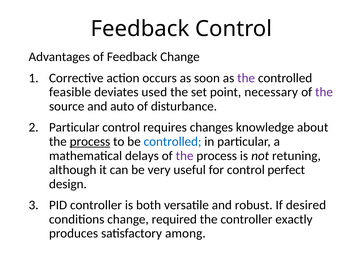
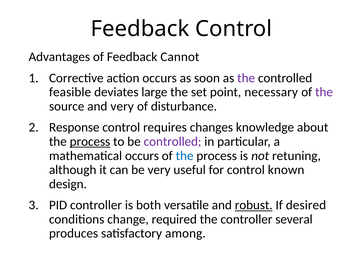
Feedback Change: Change -> Cannot (180, 57)
used: used -> large (154, 92)
and auto: auto -> very (122, 106)
Particular: Particular -> Response (74, 128)
controlled colour: blue -> purple (173, 142)
mathematical delays: delays -> occurs (142, 156)
the colour: purple -> blue (185, 156)
perfect: perfect -> known (286, 170)
robust underline: none -> present (254, 205)
exactly: exactly -> several (294, 219)
